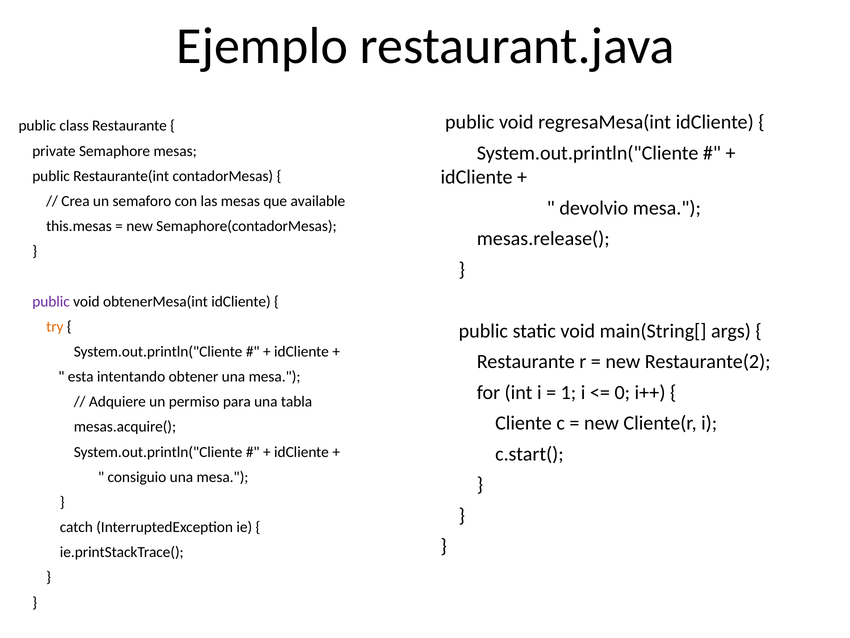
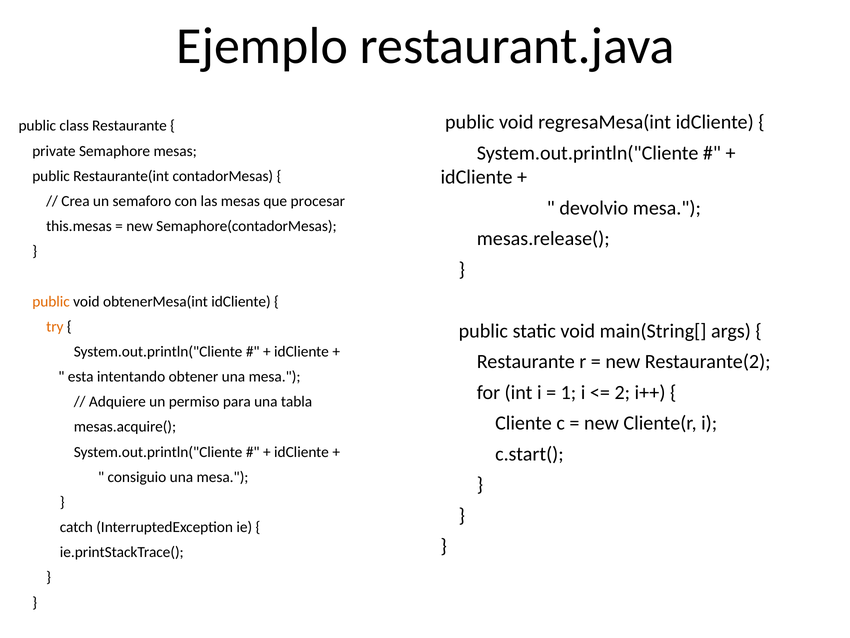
available: available -> procesar (318, 201)
public colour: purple -> orange (51, 301)
0: 0 -> 2 (622, 392)
